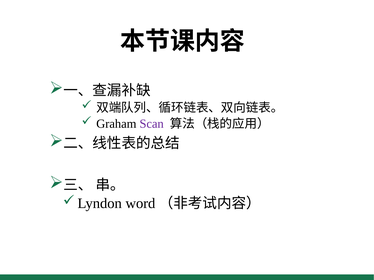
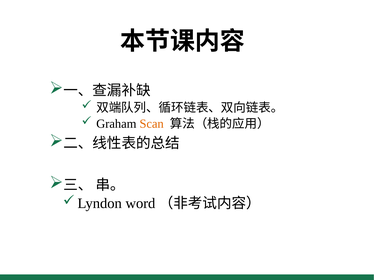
Scan colour: purple -> orange (152, 124)
